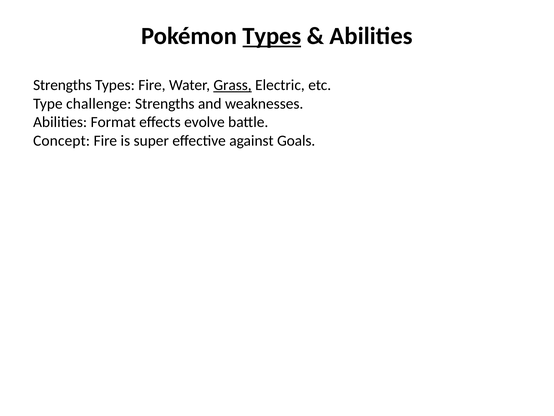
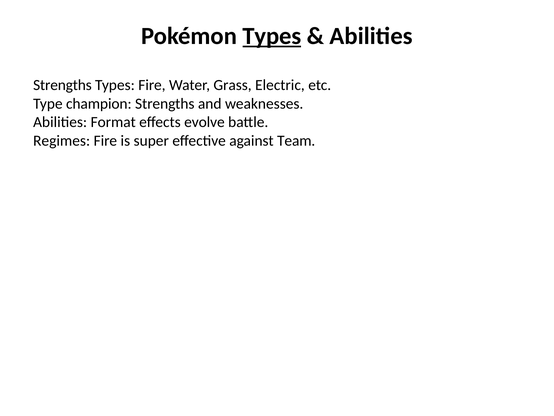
Grass underline: present -> none (233, 85)
challenge: challenge -> champion (99, 104)
Concept: Concept -> Regimes (62, 140)
Goals: Goals -> Team (296, 140)
